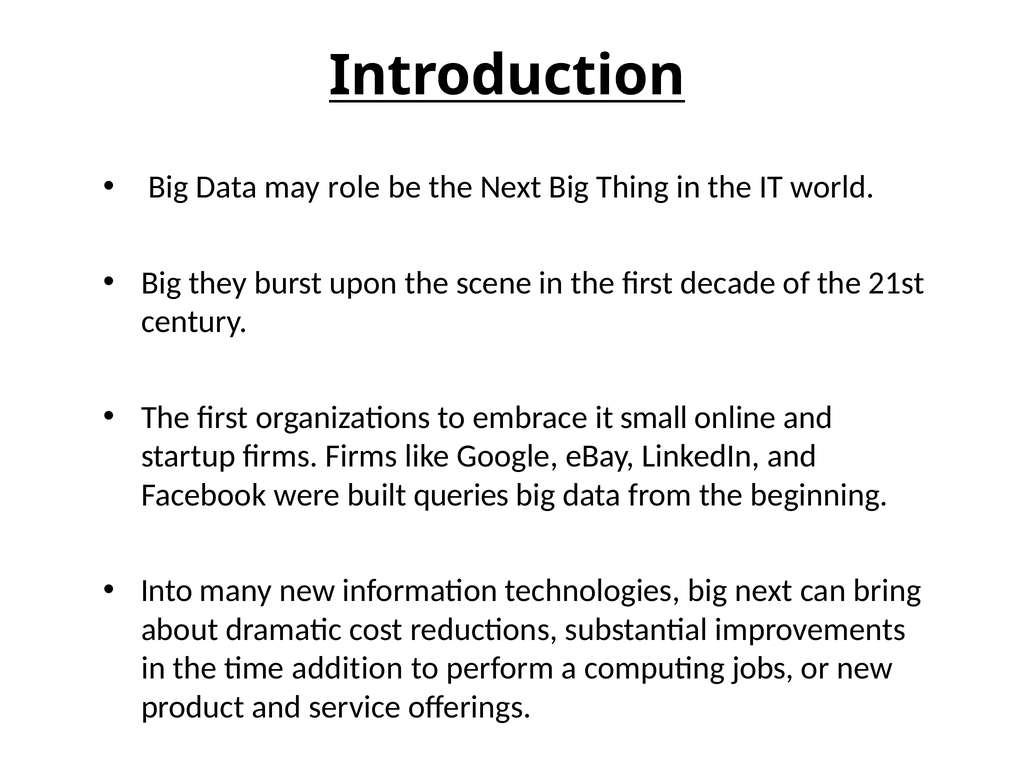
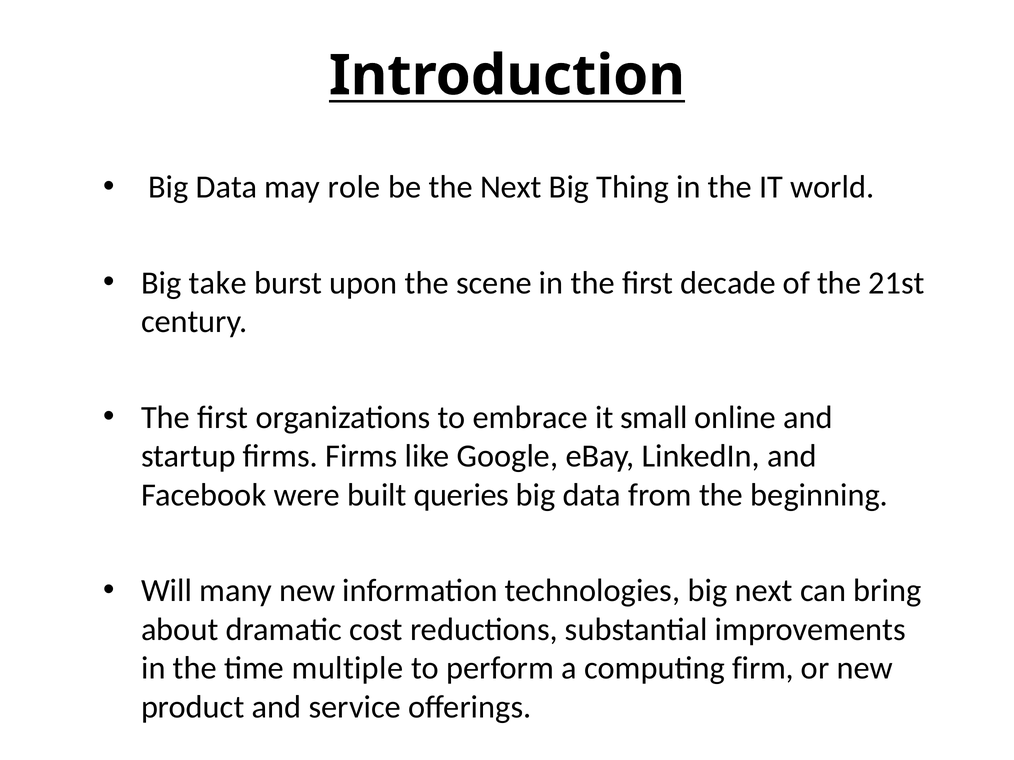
they: they -> take (218, 283)
Into: Into -> Will (167, 591)
addition: addition -> multiple (347, 669)
jobs: jobs -> firm (763, 669)
